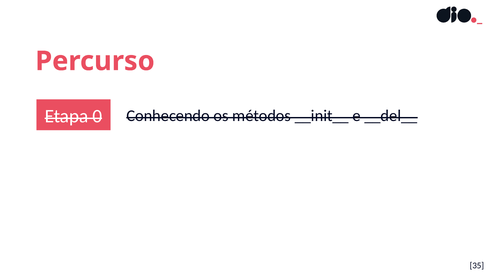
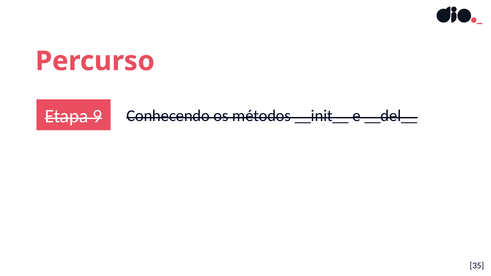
0: 0 -> 9 (97, 116)
